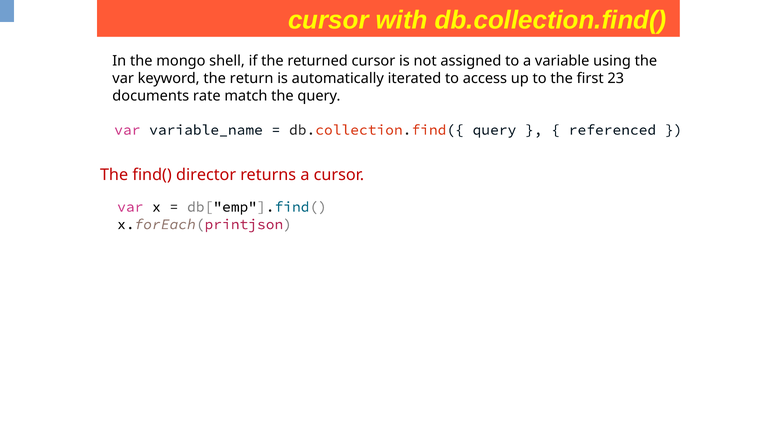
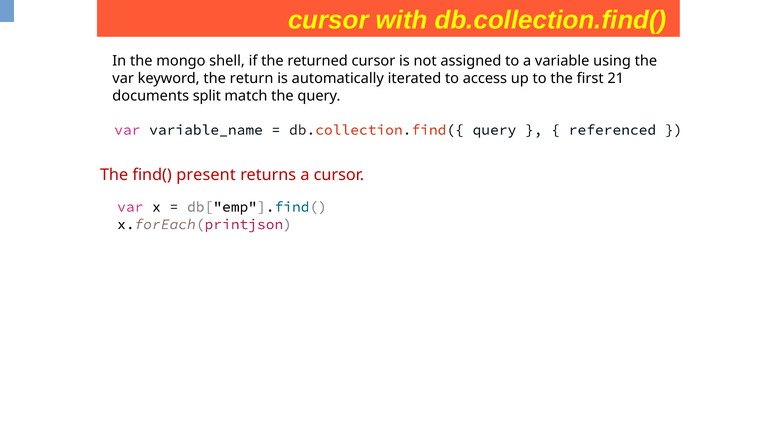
23: 23 -> 21 (616, 79)
rate: rate -> split (207, 96)
director: director -> present (206, 175)
